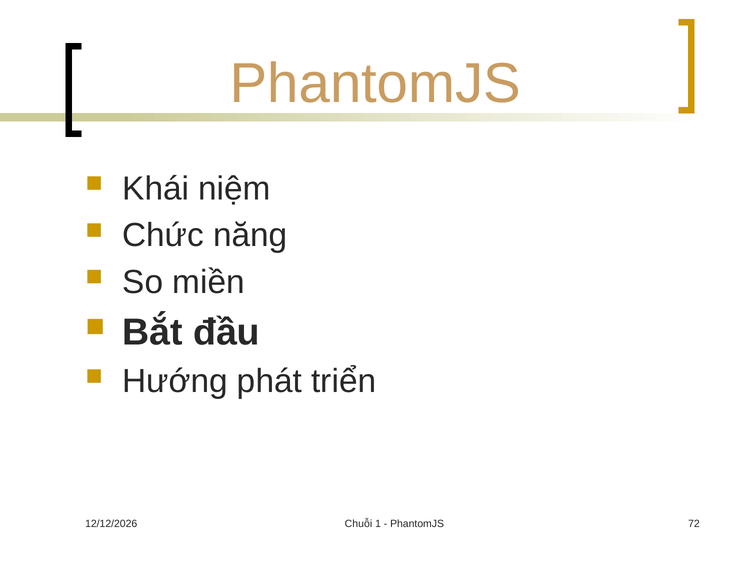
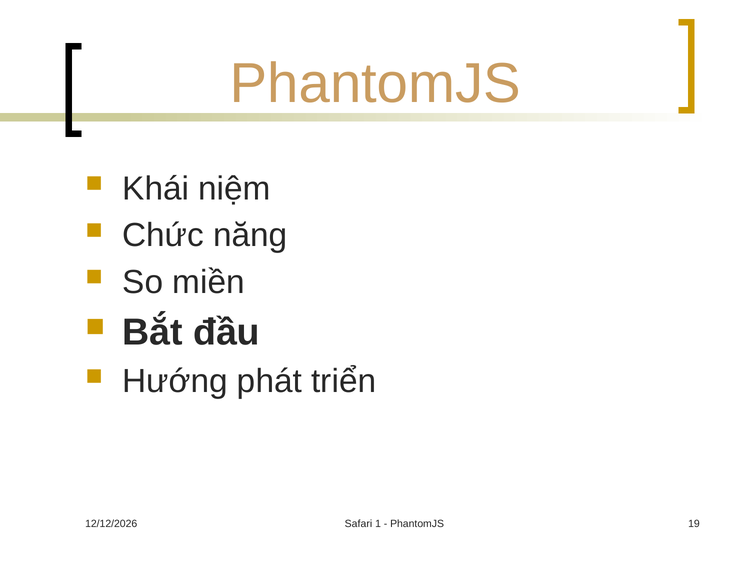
Chuỗi: Chuỗi -> Safari (358, 524)
72: 72 -> 19 (694, 524)
